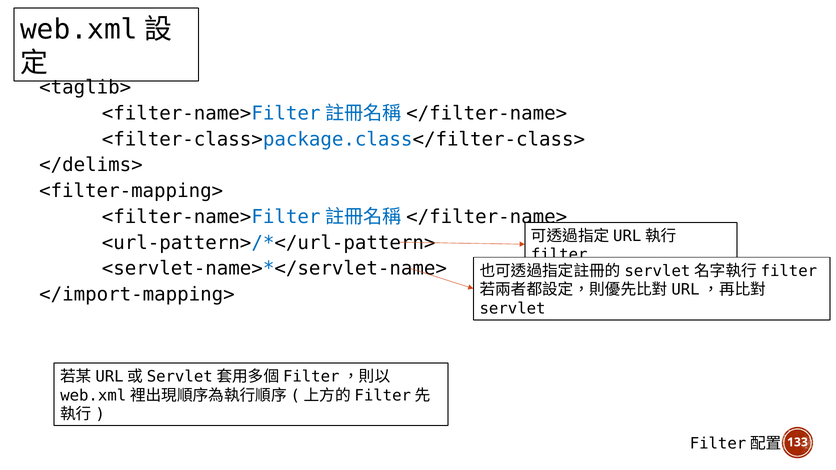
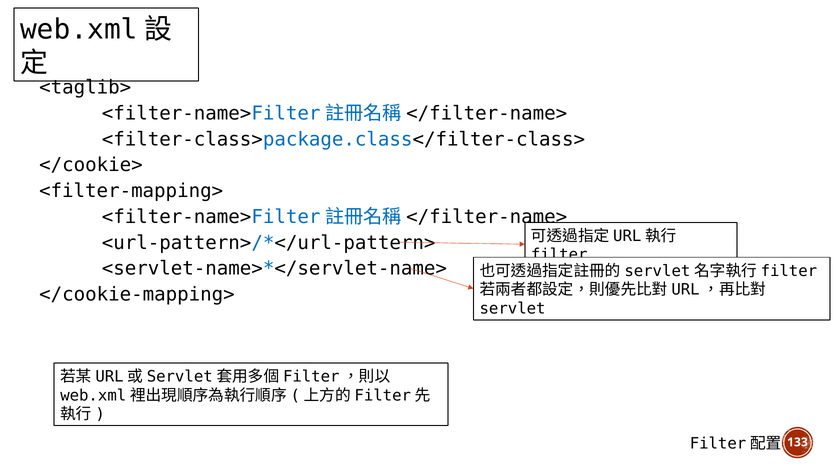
</delims>: </delims> -> </cookie> (91, 165)
</import-mapping>: </import-mapping> -> </cookie-mapping> (137, 295)
